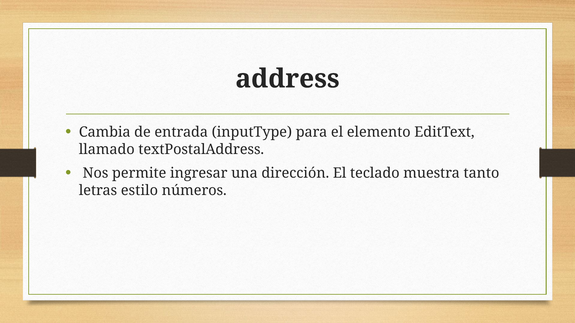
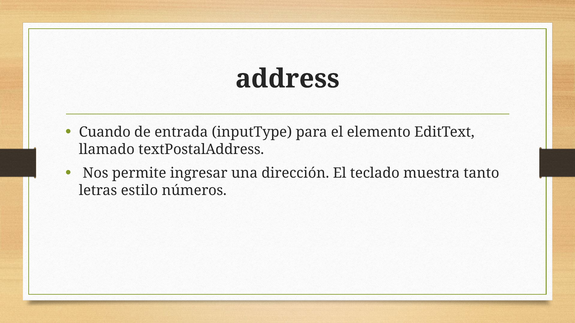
Cambia: Cambia -> Cuando (105, 132)
